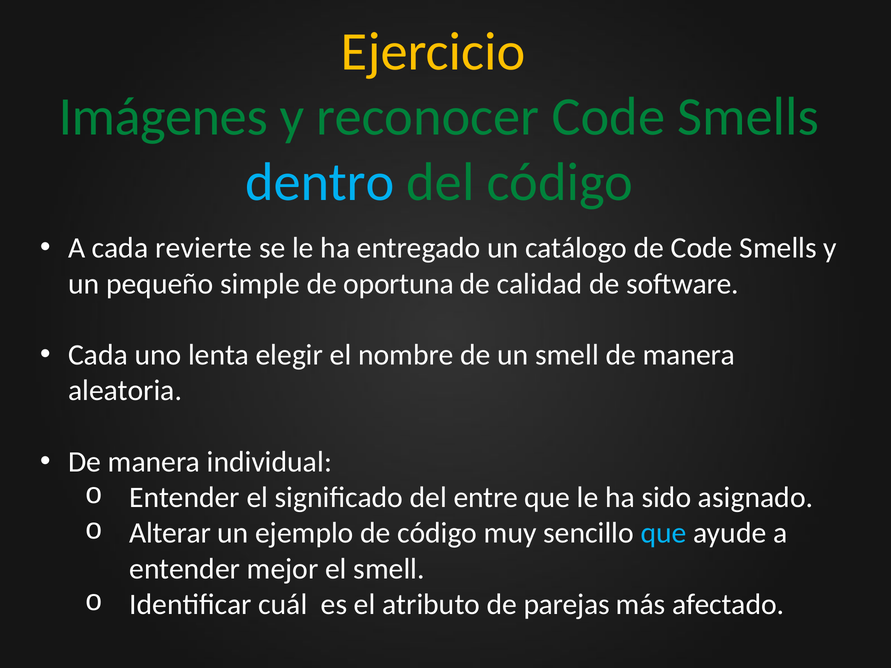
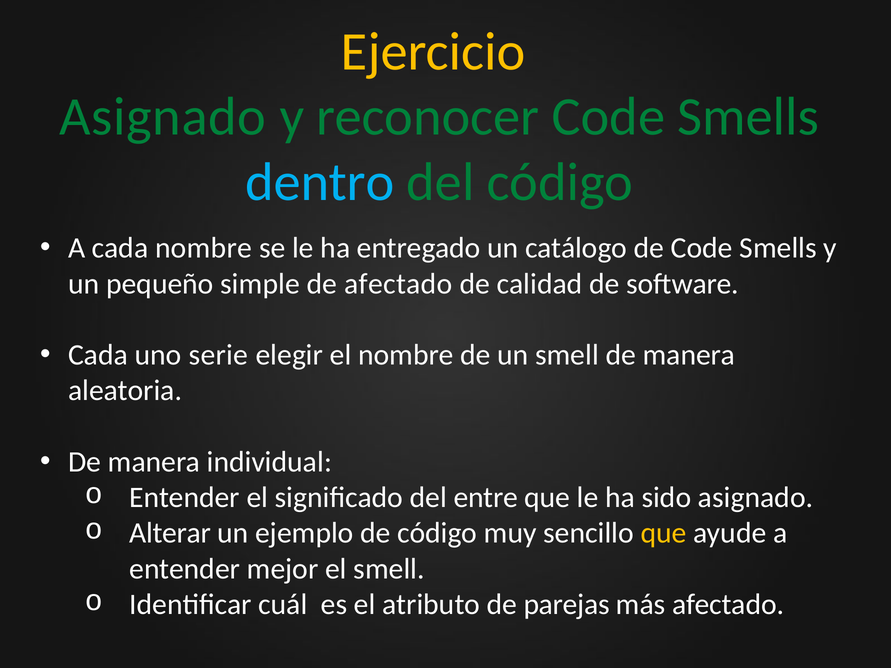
Imágenes: Imágenes -> Asignado (163, 117)
cada revierte: revierte -> nombre (204, 248)
de oportuna: oportuna -> afectado (398, 284)
lenta: lenta -> serie (218, 355)
que colour: light blue -> yellow (664, 533)
